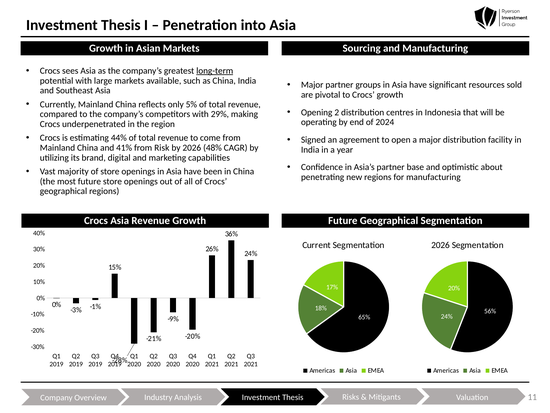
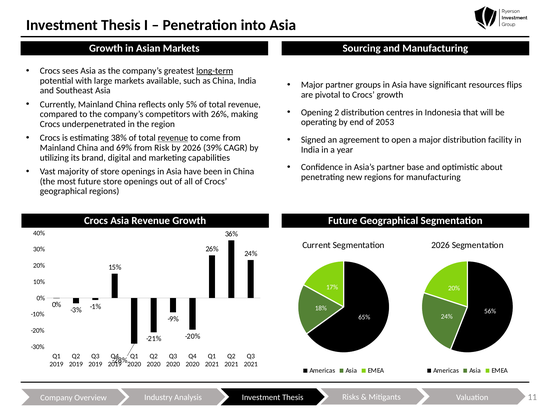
sold: sold -> flips (514, 85)
with 29%: 29% -> 26% (220, 114)
2024: 2024 -> 2053 (385, 122)
44%: 44% -> 38% (119, 138)
revenue underline: none -> present (173, 138)
41%: 41% -> 69% (124, 148)
48%: 48% -> 39% (212, 148)
